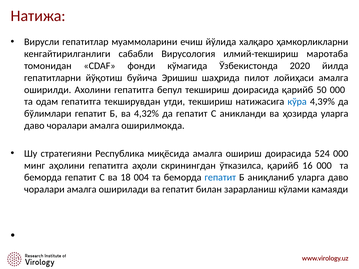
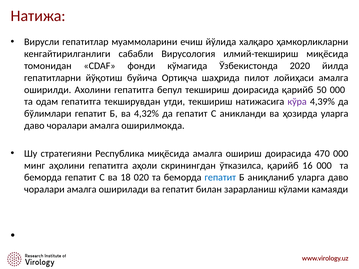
илмий-текшириш маротаба: маротаба -> миқёсида (327, 54)
Эришиш: Эришиш -> Ортиқча (179, 78)
кўра colour: blue -> purple (297, 102)
524: 524 -> 470 (322, 154)
004: 004 -> 020 (141, 178)
